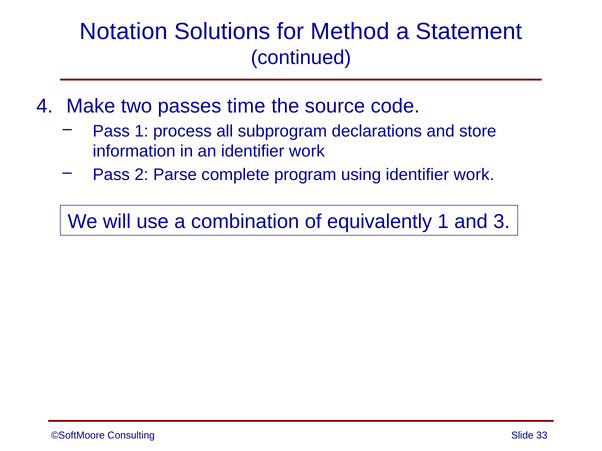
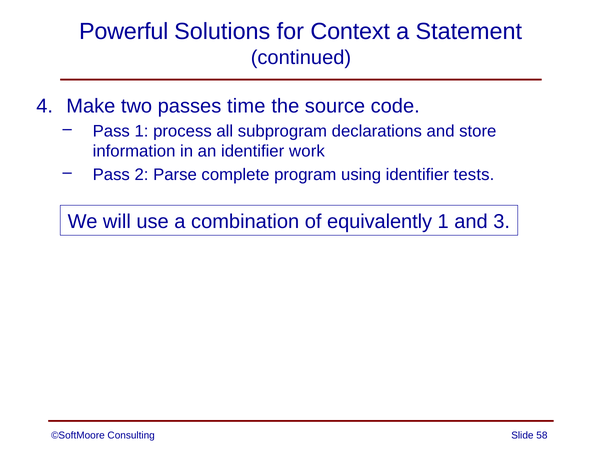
Notation: Notation -> Powerful (124, 32)
Method: Method -> Context (350, 32)
using identifier work: work -> tests (474, 175)
33: 33 -> 58 (542, 436)
